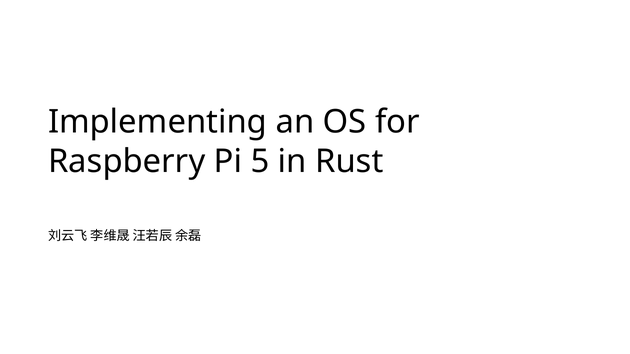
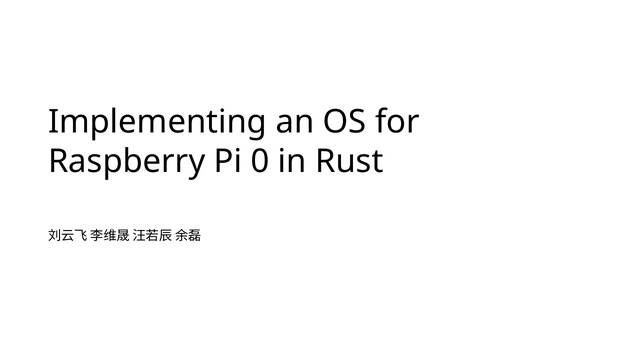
5: 5 -> 0 (260, 162)
